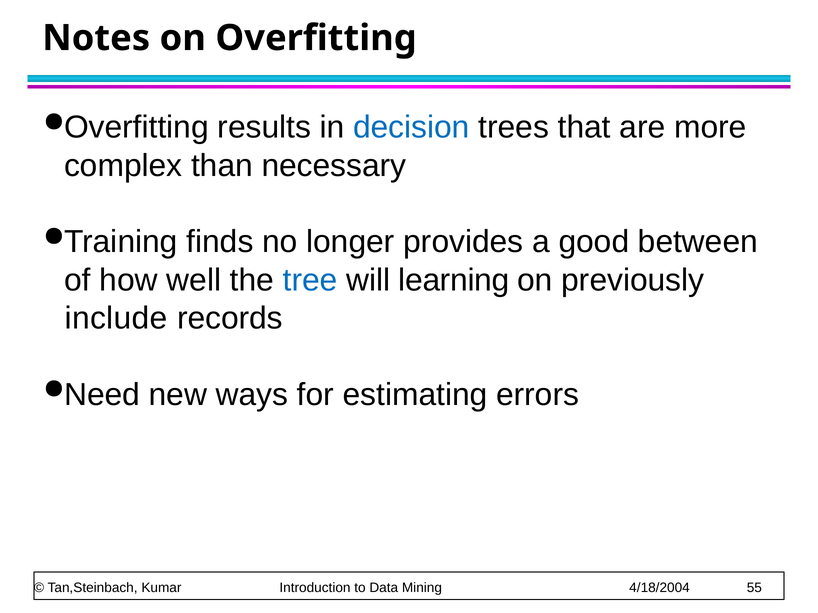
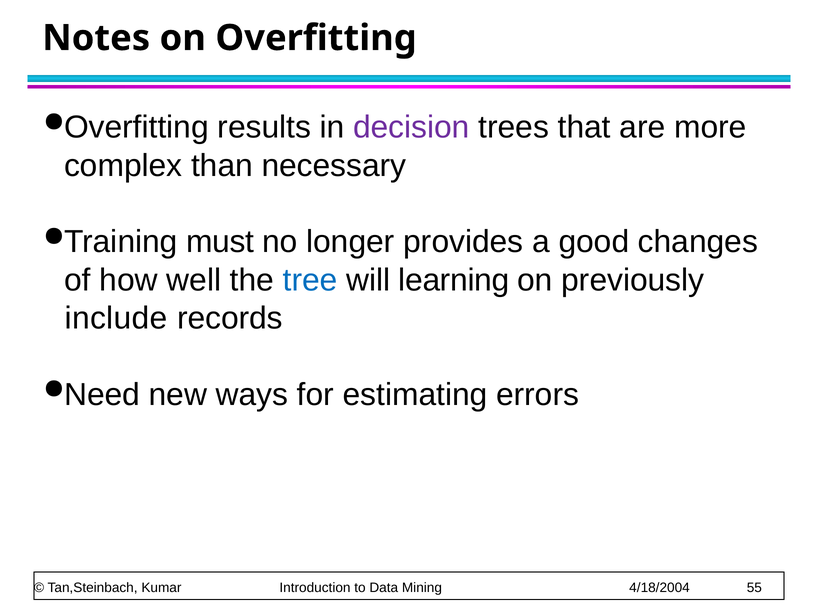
decision colour: blue -> purple (411, 127)
finds: finds -> must (220, 242)
between: between -> changes (698, 242)
